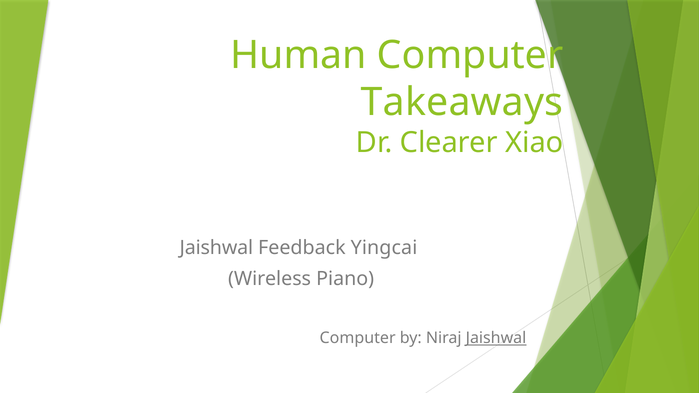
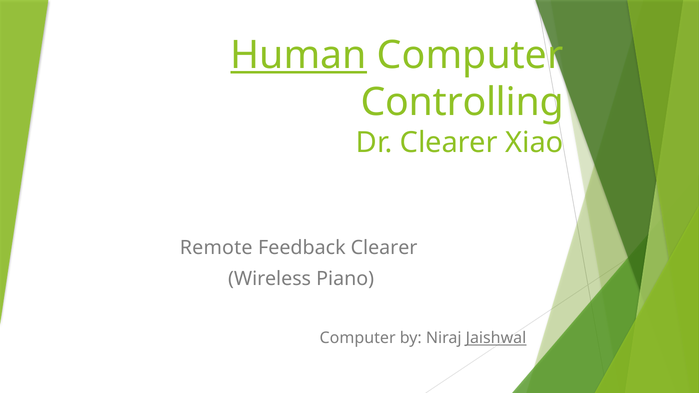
Human underline: none -> present (299, 55)
Takeaways: Takeaways -> Controlling (462, 103)
Jaishwal: Jaishwal -> Remote (216, 248)
Feedback Yingcai: Yingcai -> Clearer (384, 248)
